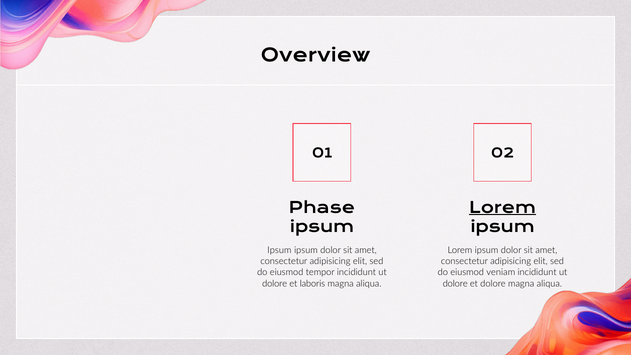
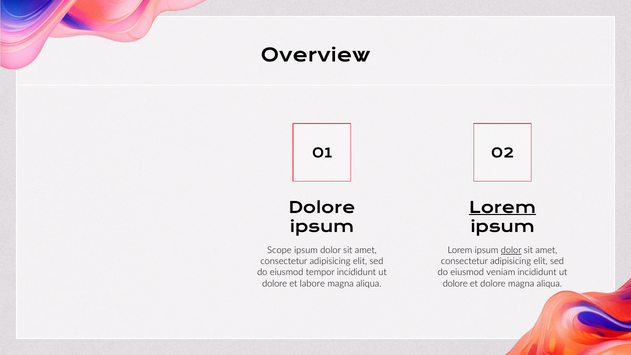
Phase: Phase -> Dolore (322, 208)
Ipsum: Ipsum -> Scope (279, 250)
dolor underline: none -> present (511, 250)
laboris: laboris -> labore (312, 283)
